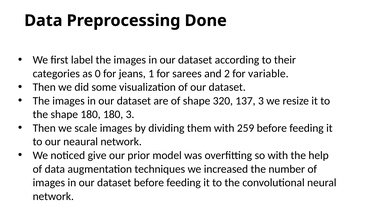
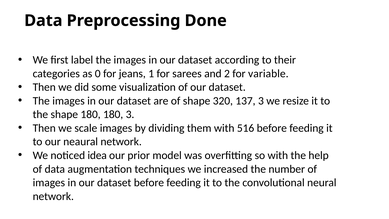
259: 259 -> 516 (246, 128)
give: give -> idea (97, 155)
